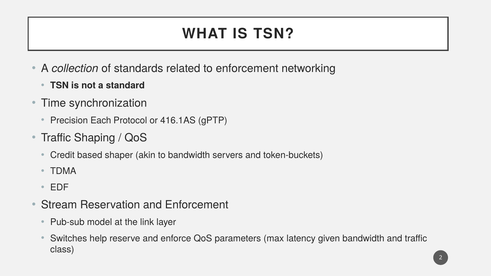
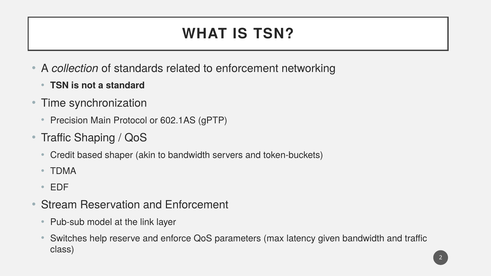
Each: Each -> Main (101, 120)
416.1AS: 416.1AS -> 602.1AS (178, 120)
